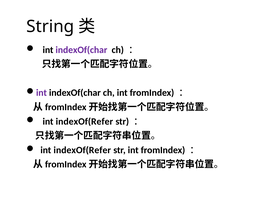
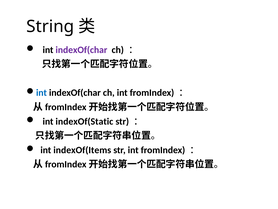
int colour: purple -> blue (41, 93)
indexOf(Refer: indexOf(Refer -> indexOf(Static (84, 121)
indexOf(Refer: indexOf(Refer -> indexOf(Items (82, 150)
